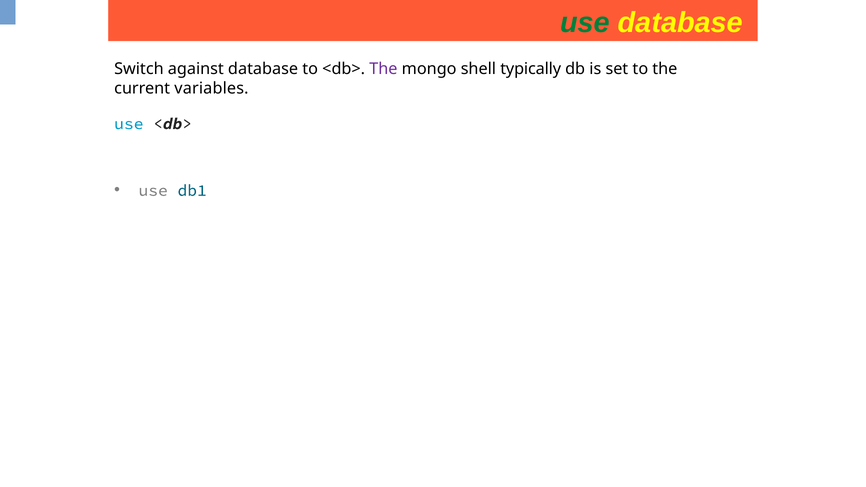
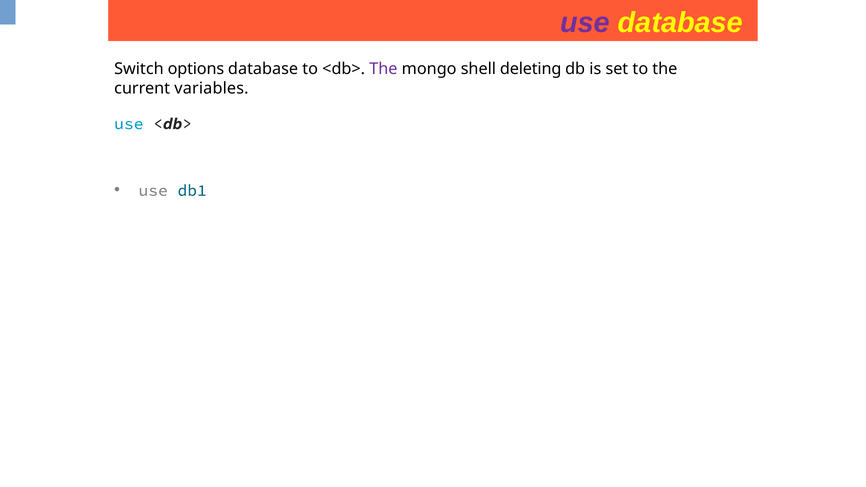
use colour: green -> purple (585, 23)
against: against -> options (196, 69)
typically: typically -> deleting (531, 69)
